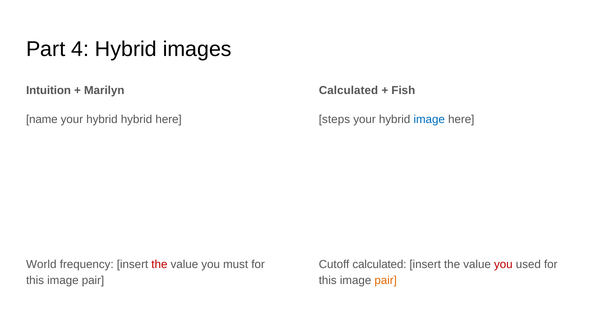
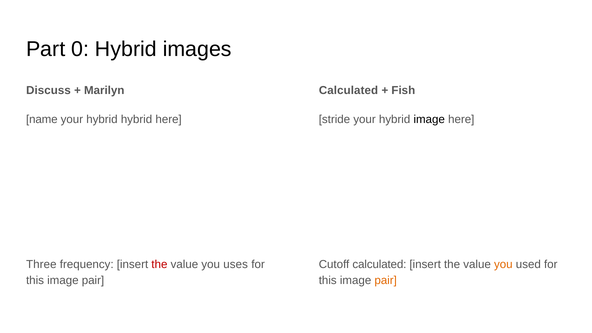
4: 4 -> 0 (80, 49)
Intuition: Intuition -> Discuss (48, 90)
steps: steps -> stride (334, 119)
image colour: blue -> black (429, 119)
World: World -> Three (41, 264)
must: must -> uses (236, 264)
you colour: red -> orange (503, 264)
